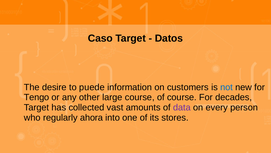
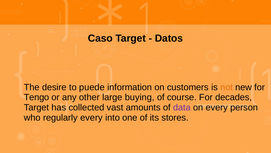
not colour: blue -> orange (227, 87)
large course: course -> buying (140, 97)
regularly ahora: ahora -> every (91, 117)
